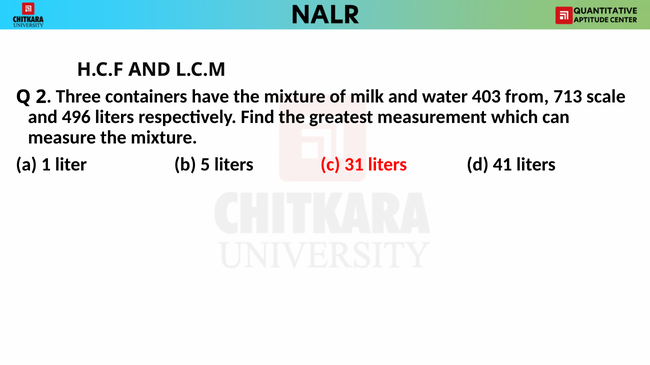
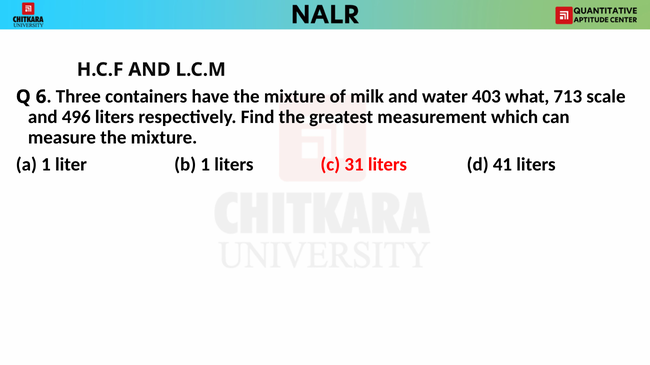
2: 2 -> 6 (41, 97)
from: from -> what (527, 97)
b 5: 5 -> 1 (205, 165)
